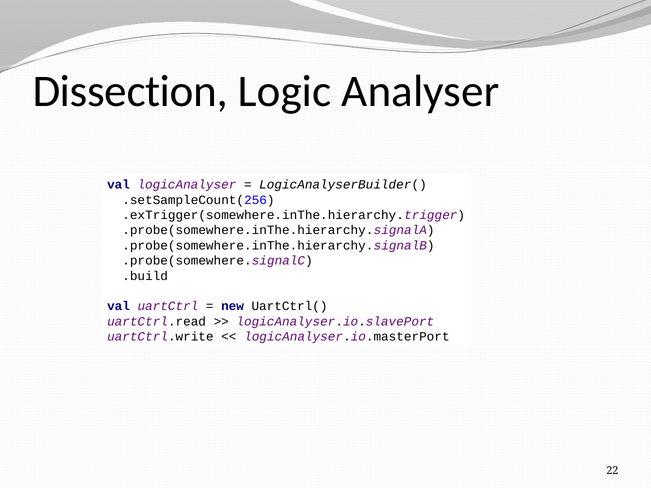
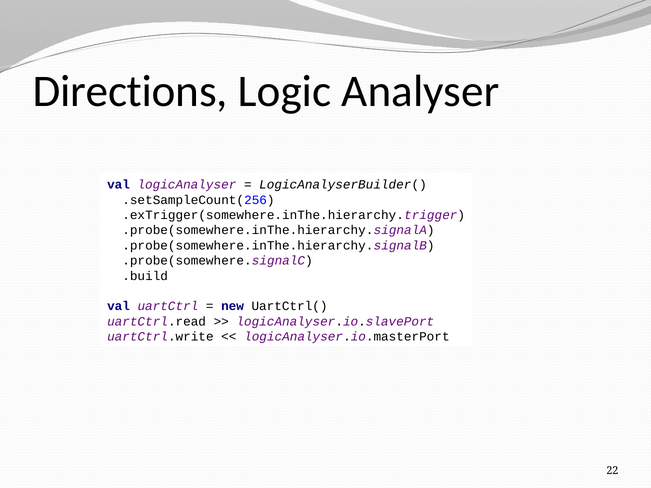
Dissection: Dissection -> Directions (130, 91)
